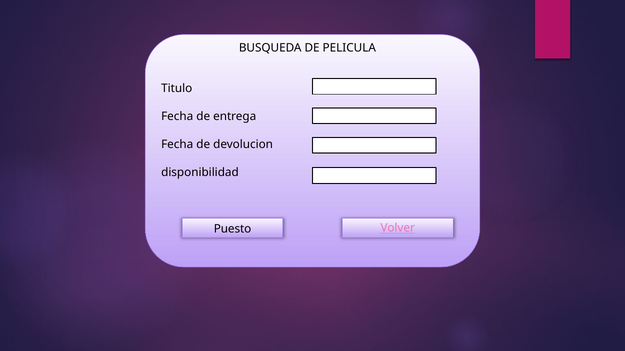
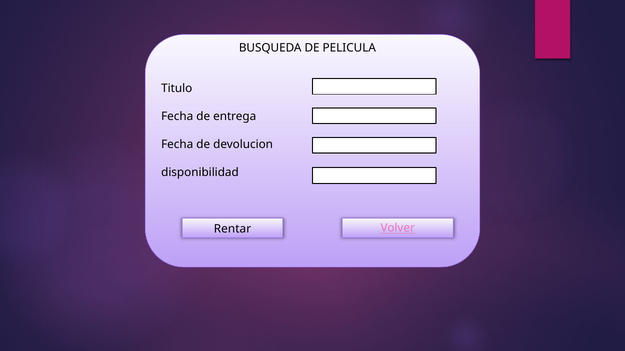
Puesto: Puesto -> Rentar (232, 229)
